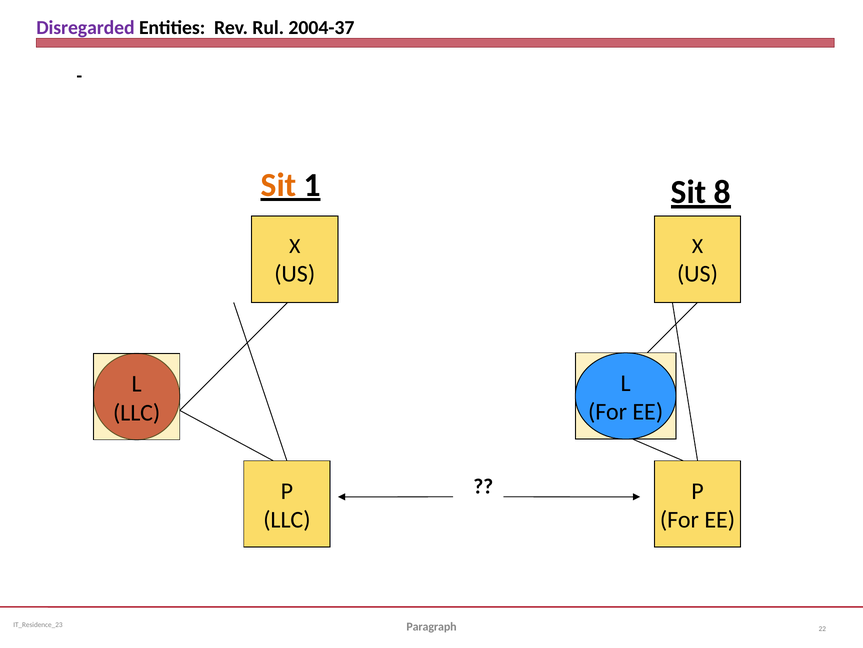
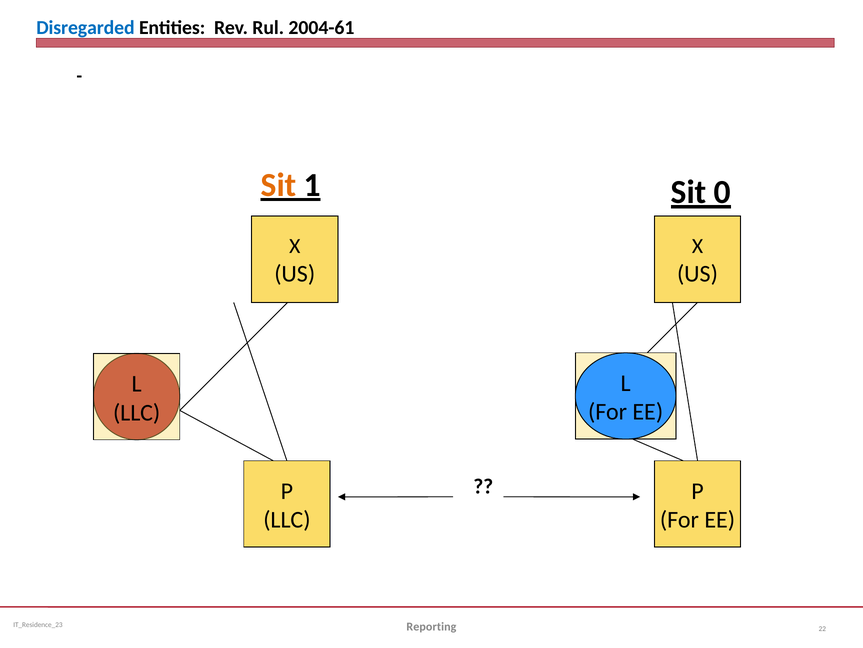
Disregarded colour: purple -> blue (85, 28)
2004-37: 2004-37 -> 2004-61 (321, 28)
8: 8 -> 0 (722, 192)
Paragraph: Paragraph -> Reporting (431, 626)
